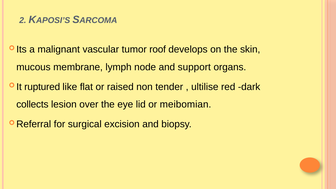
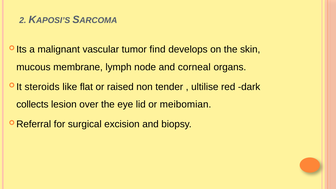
roof: roof -> find (158, 49)
support: support -> corneal (194, 67)
ruptured: ruptured -> steroids (42, 87)
